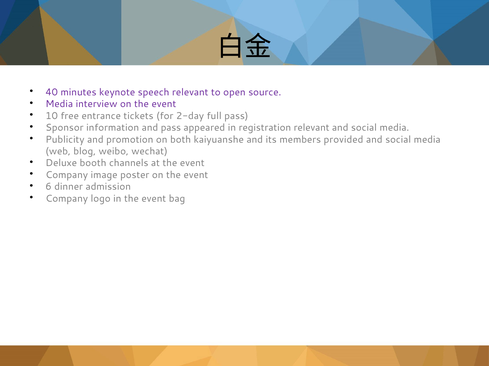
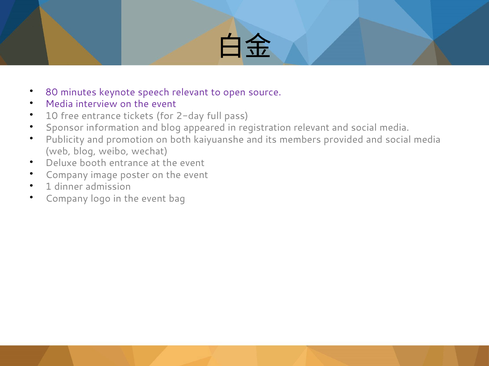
40: 40 -> 80 (52, 92)
and pass: pass -> blog (171, 128)
booth channels: channels -> entrance (129, 163)
6: 6 -> 1 (49, 187)
